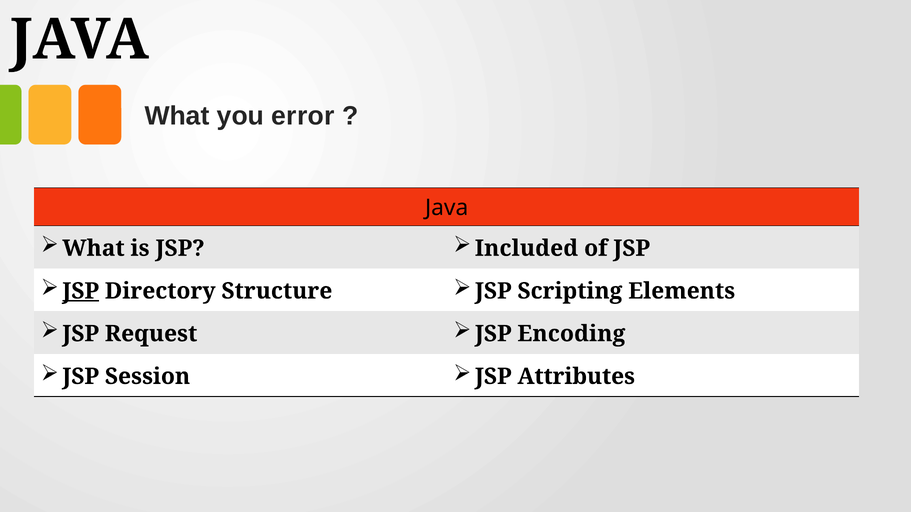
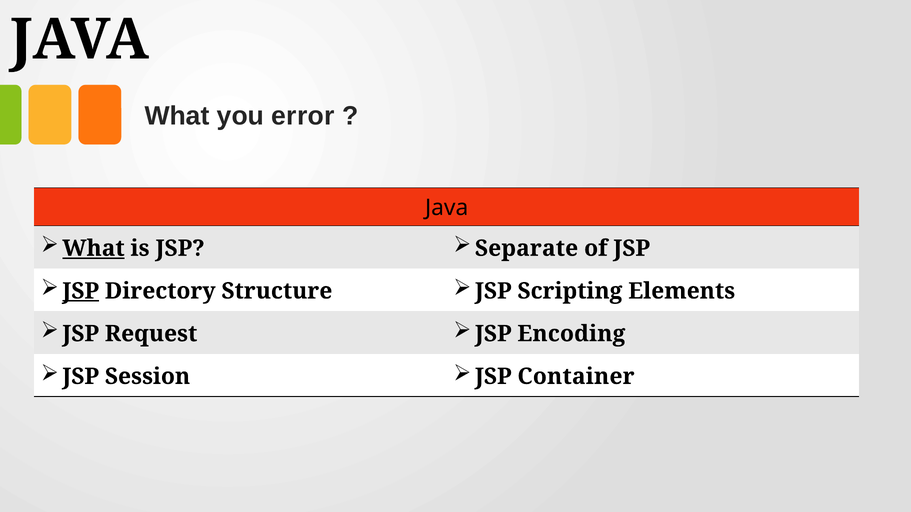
What underline: none -> present (93, 249)
Included: Included -> Separate (526, 249)
Attributes: Attributes -> Container (576, 377)
